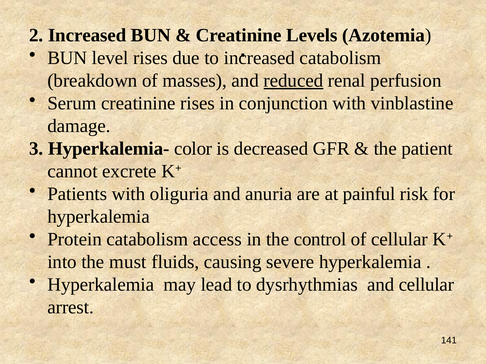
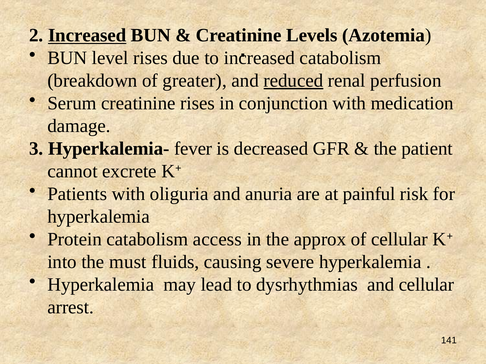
Increased underline: none -> present (87, 35)
masses: masses -> greater (195, 81)
vinblastine: vinblastine -> medication (412, 103)
color: color -> fever (193, 149)
control: control -> approx (320, 240)
